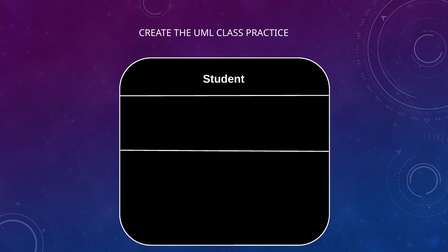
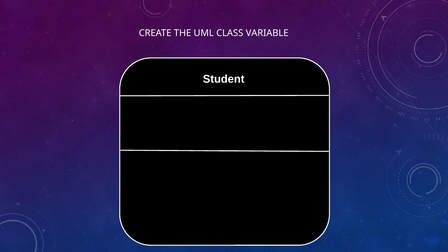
PRACTICE: PRACTICE -> VARIABLE (267, 33)
